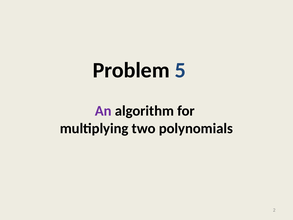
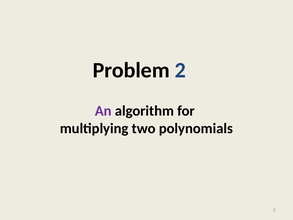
Problem 5: 5 -> 2 (180, 70)
